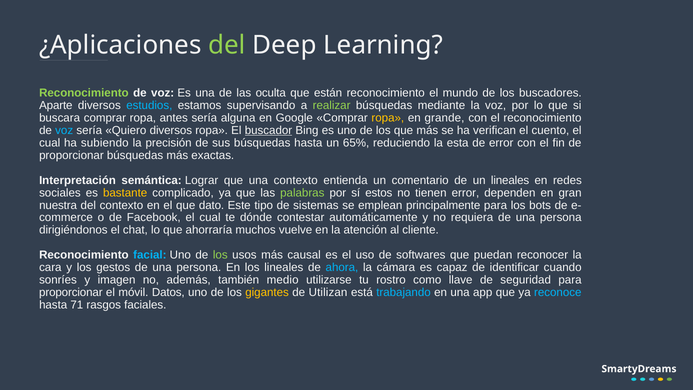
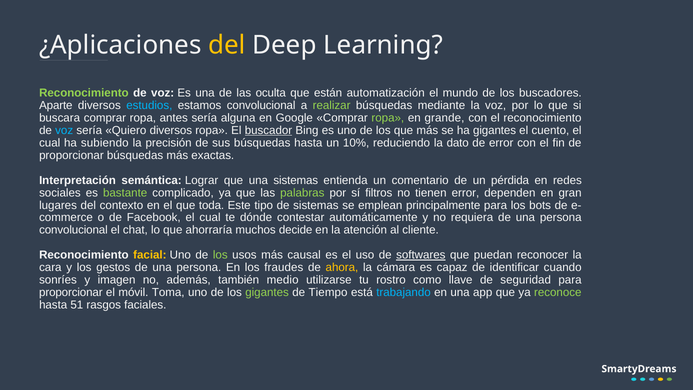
del colour: light green -> yellow (227, 45)
están reconocimiento: reconocimiento -> automatización (386, 93)
estamos supervisando: supervisando -> convolucional (261, 105)
ropa colour: yellow -> light green (388, 118)
ha verifican: verifican -> gigantes (495, 130)
65%: 65% -> 10% (356, 143)
esta: esta -> dato (458, 143)
una contexto: contexto -> sistemas (296, 180)
un lineales: lineales -> pérdida (510, 180)
bastante colour: yellow -> light green (125, 193)
estos: estos -> filtros (379, 193)
nuestra: nuestra -> lugares (58, 205)
dato: dato -> toda (212, 205)
dirigiéndonos: dirigiéndonos -> convolucional (73, 230)
vuelve: vuelve -> decide (296, 230)
facial colour: light blue -> yellow (150, 255)
softwares underline: none -> present (421, 255)
los lineales: lineales -> fraudes (284, 267)
ahora colour: light blue -> yellow (342, 267)
Datos: Datos -> Toma (168, 292)
gigantes colour: yellow -> light green (267, 292)
Utilizan: Utilizan -> Tiempo (328, 292)
reconoce colour: light blue -> light green (558, 292)
71: 71 -> 51 (77, 305)
